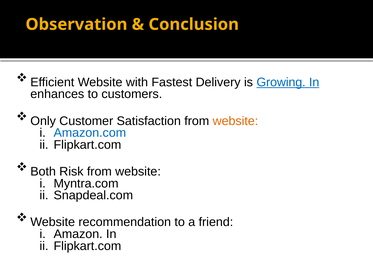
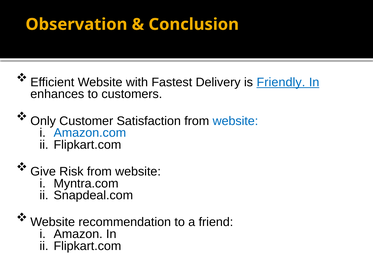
Growing: Growing -> Friendly (281, 82)
website colour: orange -> blue (235, 121)
Both: Both -> Give (43, 172)
